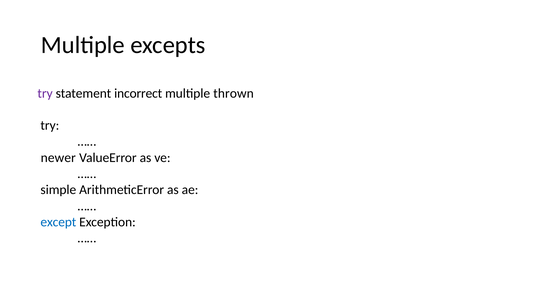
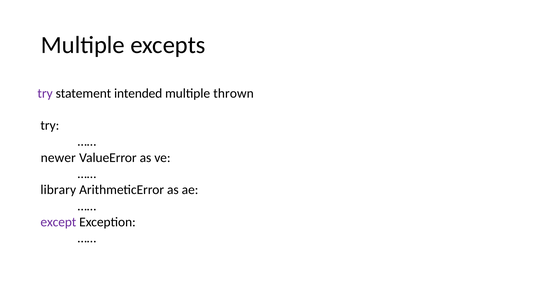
incorrect: incorrect -> intended (138, 93)
simple: simple -> library (58, 190)
except colour: blue -> purple (58, 222)
